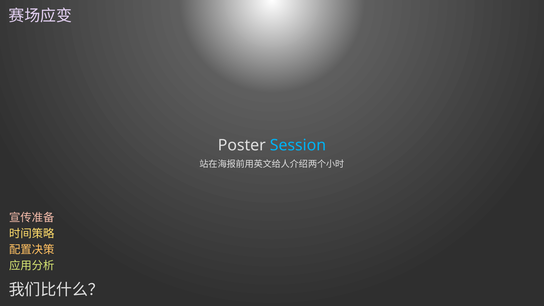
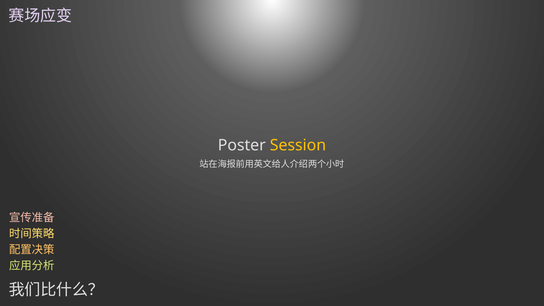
Session colour: light blue -> yellow (298, 145)
